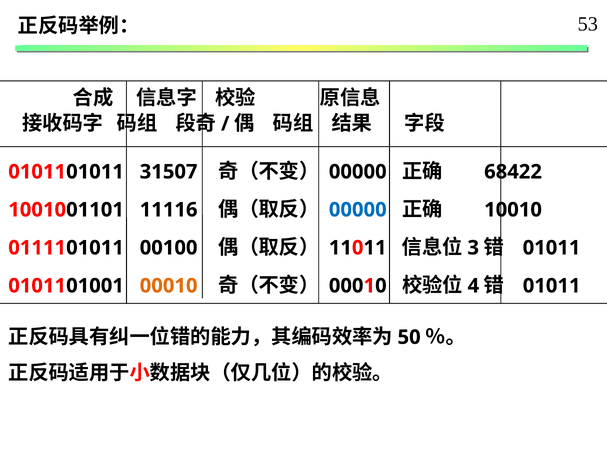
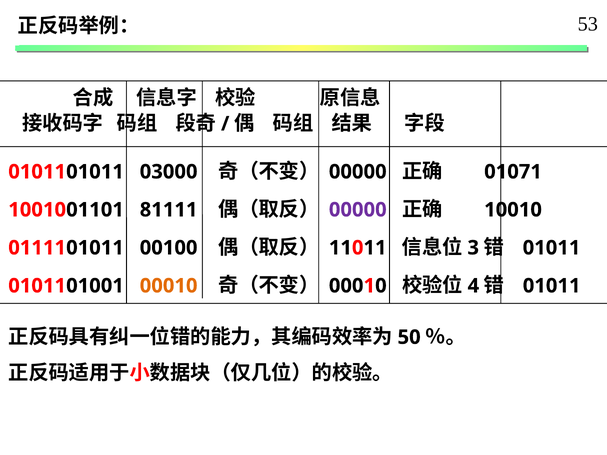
31507: 31507 -> 03000 (169, 172)
68422: 68422 -> 01071 (513, 172)
11116: 11116 -> 81111 (169, 210)
00000 colour: blue -> purple (358, 210)
